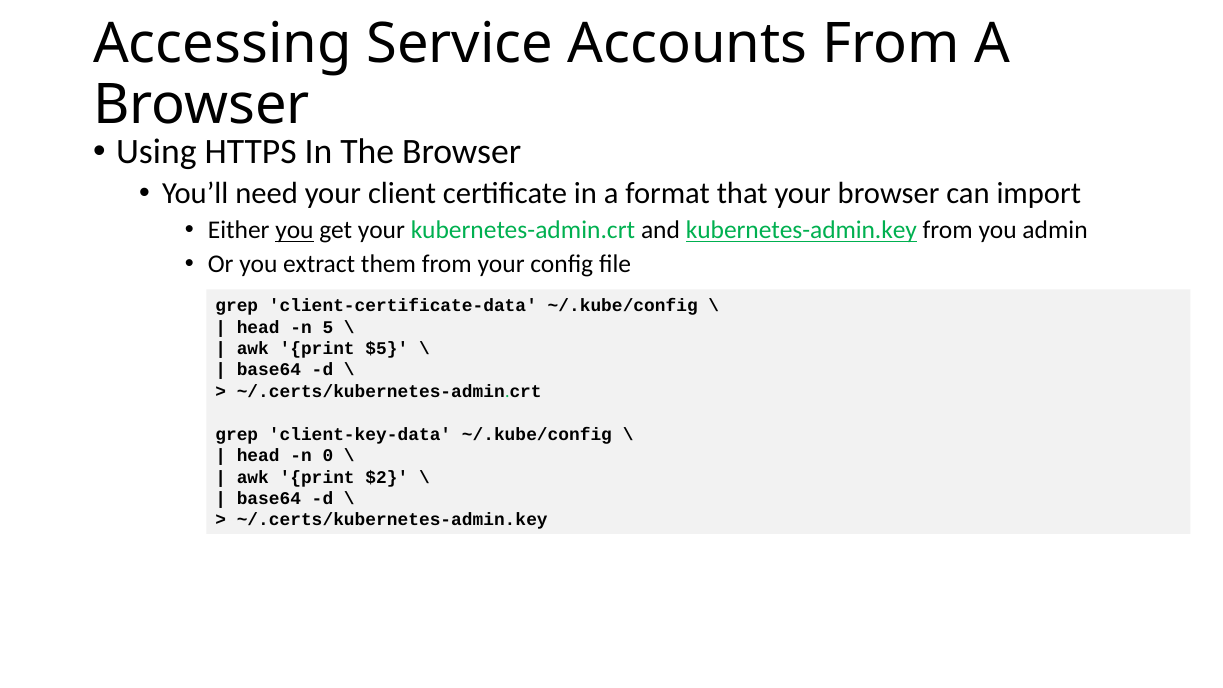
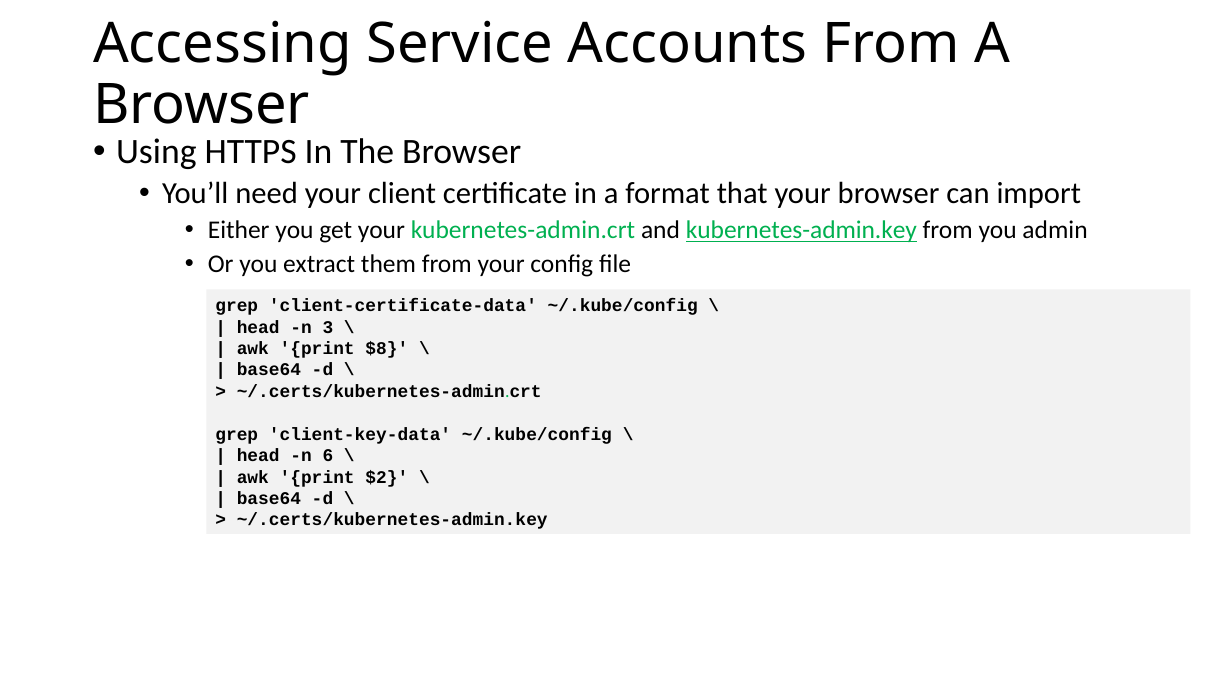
you underline: present -> none (294, 230)
5: 5 -> 3 (328, 327)
$5: $5 -> $8 (387, 349)
0: 0 -> 6 (328, 456)
